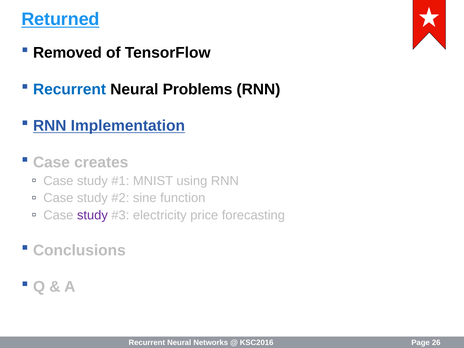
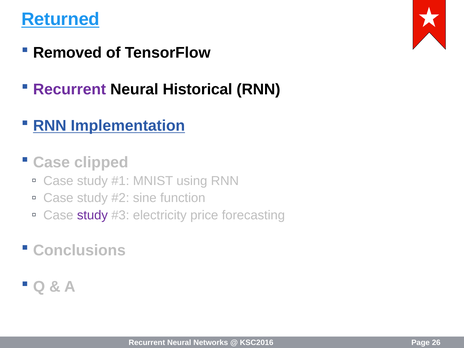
Recurrent colour: blue -> purple (70, 89)
Problems: Problems -> Historical (198, 89)
creates: creates -> clipped (101, 162)
